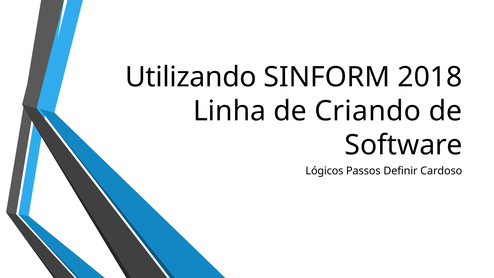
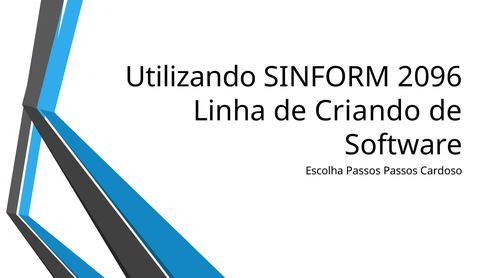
2018: 2018 -> 2096 (430, 77)
Lógicos: Lógicos -> Escolha (324, 171)
Passos Definir: Definir -> Passos (401, 171)
